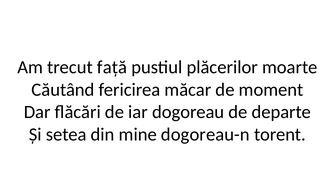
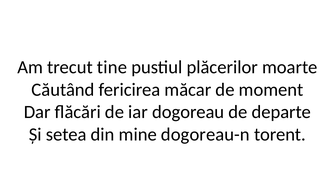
față: față -> tine (112, 67)
